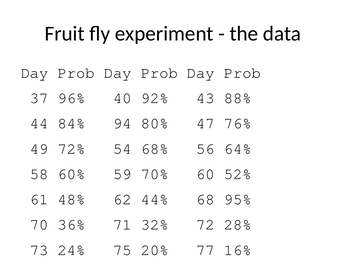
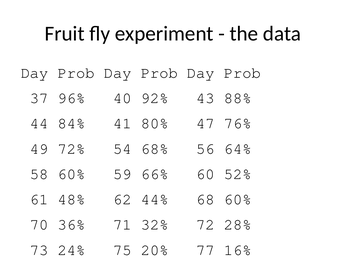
84% 94: 94 -> 41 (122, 123)
70%: 70% -> 66% (155, 174)
68 95%: 95% -> 60% (238, 199)
